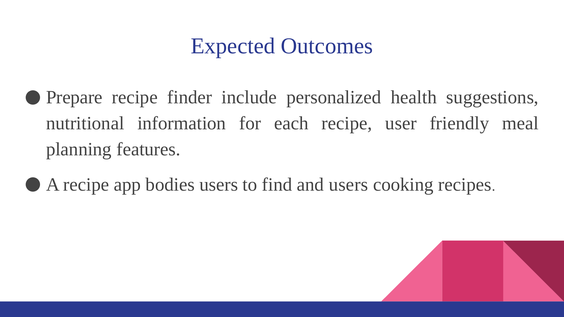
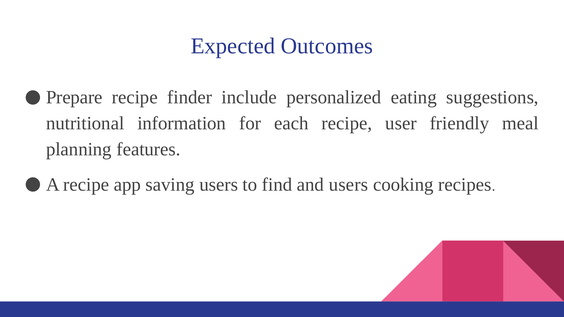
health: health -> eating (414, 97)
bodies: bodies -> saving (170, 185)
